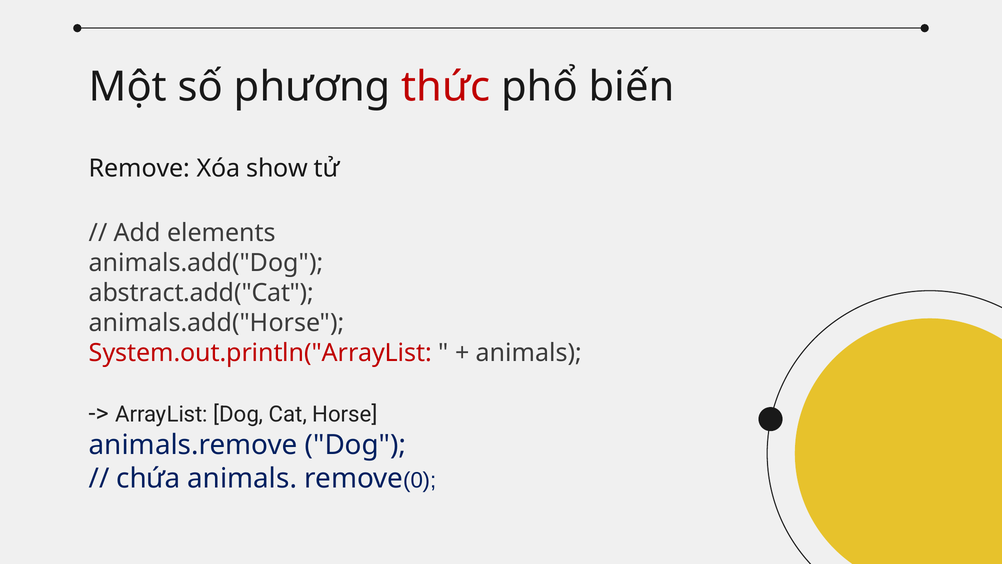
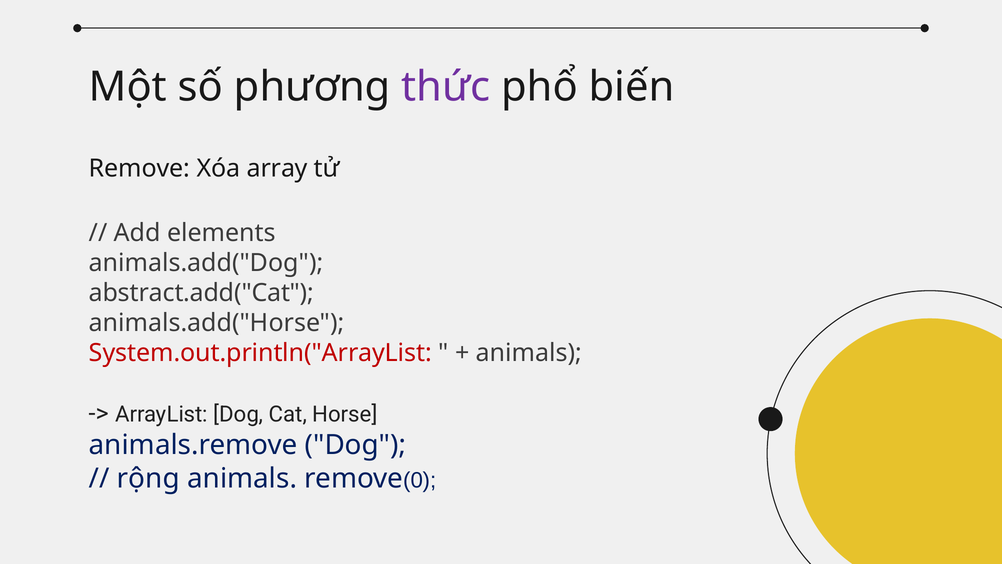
thức colour: red -> purple (446, 87)
show: show -> array (277, 168)
chứa: chứa -> rộng (148, 478)
